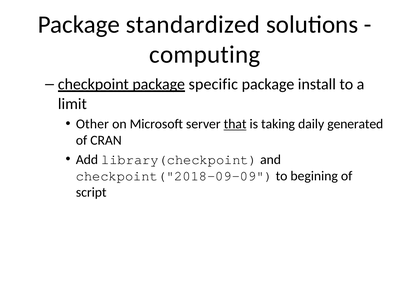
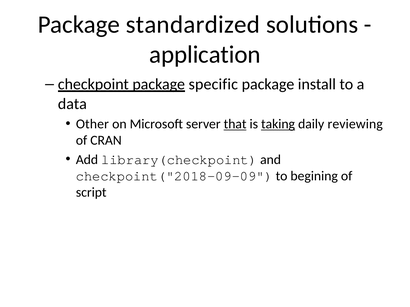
computing: computing -> application (205, 55)
limit: limit -> data (72, 104)
taking underline: none -> present (278, 124)
generated: generated -> reviewing (355, 124)
